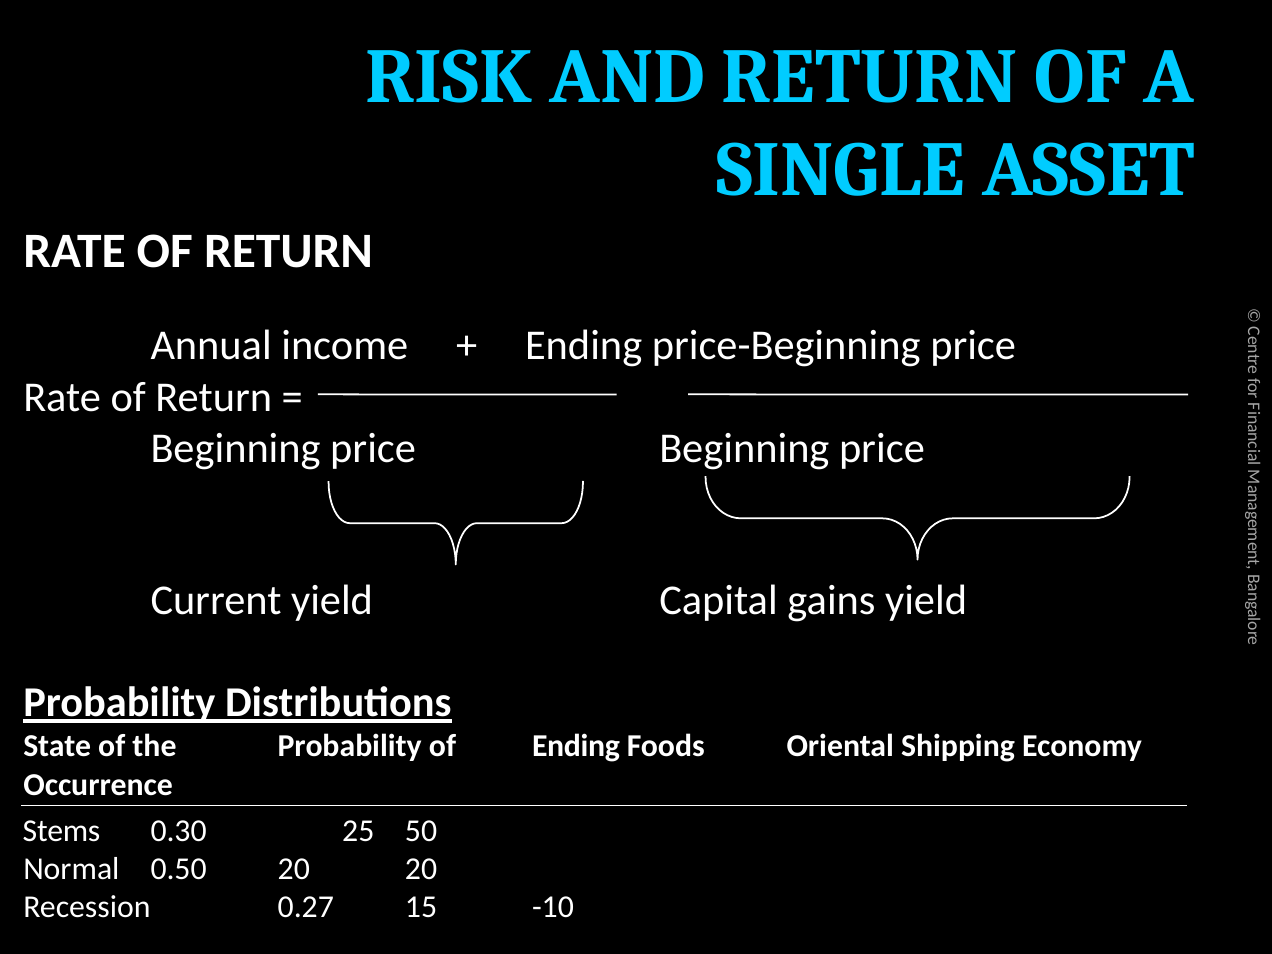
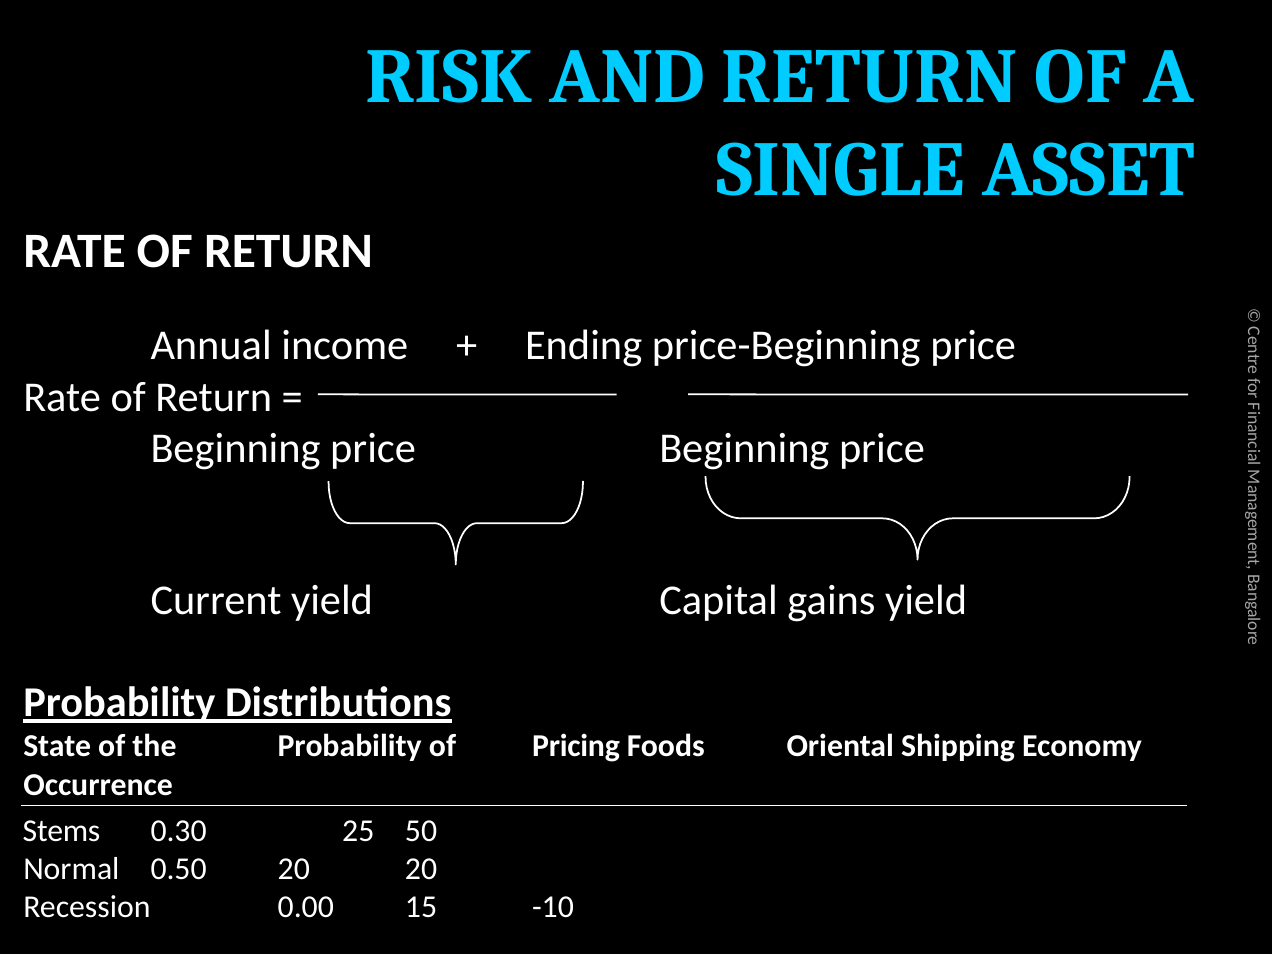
of Ending: Ending -> Pricing (576, 746)
0.27: 0.27 -> 0.00 (306, 907)
